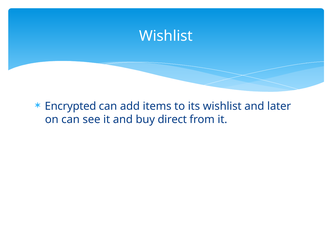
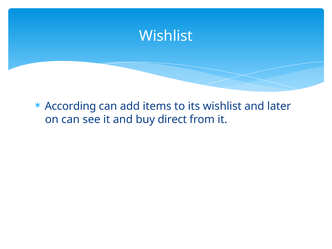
Encrypted: Encrypted -> According (70, 106)
